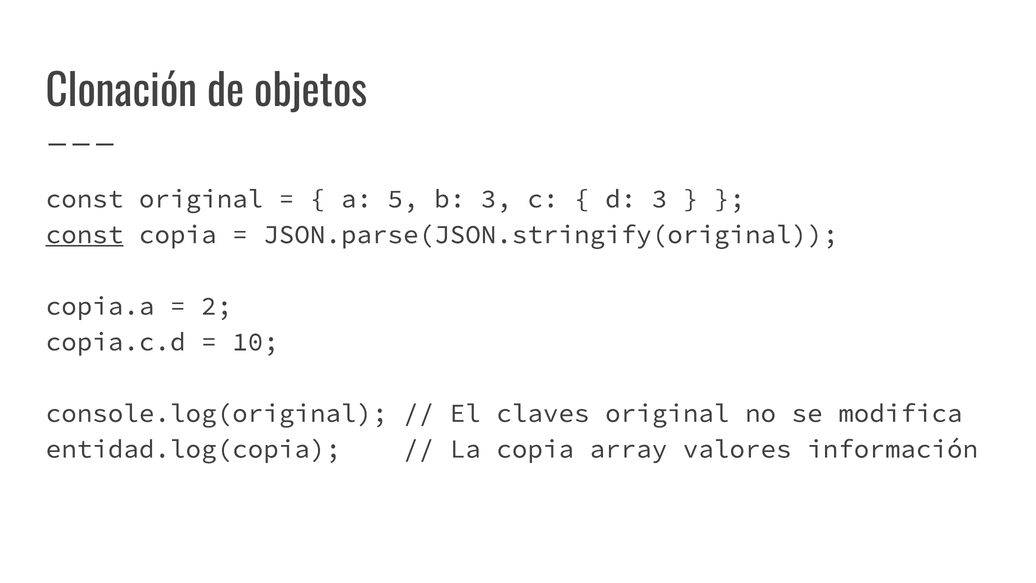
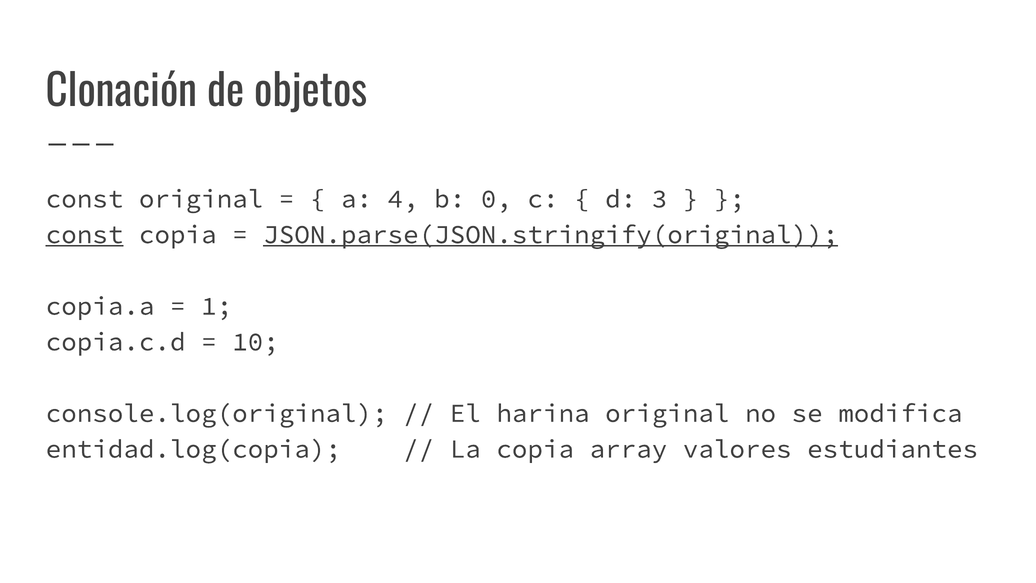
5: 5 -> 4 (403, 199)
b 3: 3 -> 0 (496, 199)
JSON.parse(JSON.stringify(original underline: none -> present (551, 235)
2: 2 -> 1 (217, 306)
claves: claves -> harina (543, 413)
información: información -> estudiantes (893, 449)
